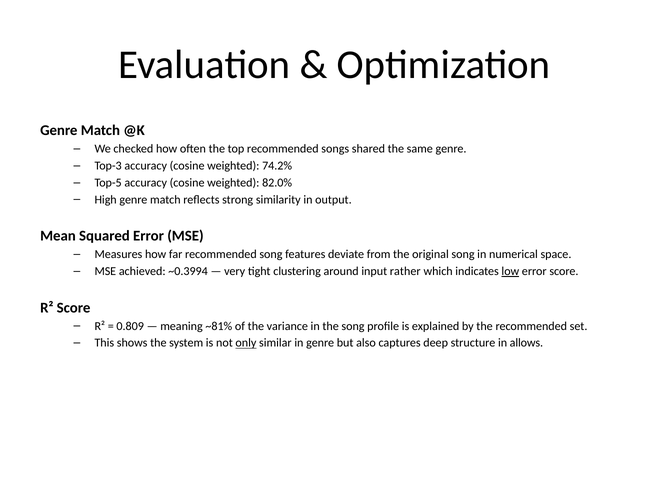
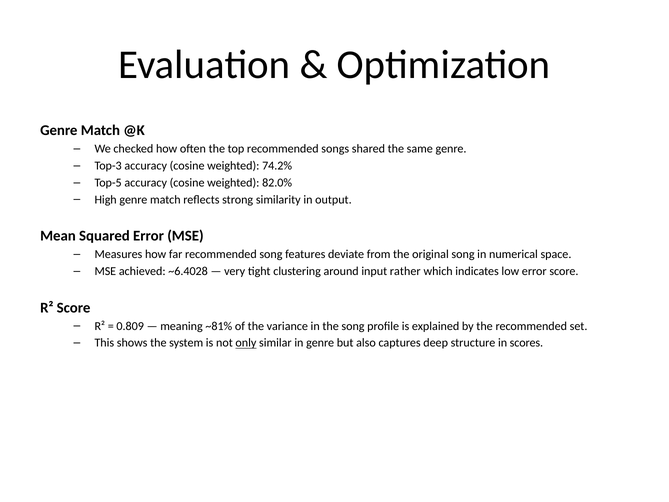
~0.3994: ~0.3994 -> ~6.4028 (188, 271)
low underline: present -> none (510, 271)
allows: allows -> scores (526, 343)
